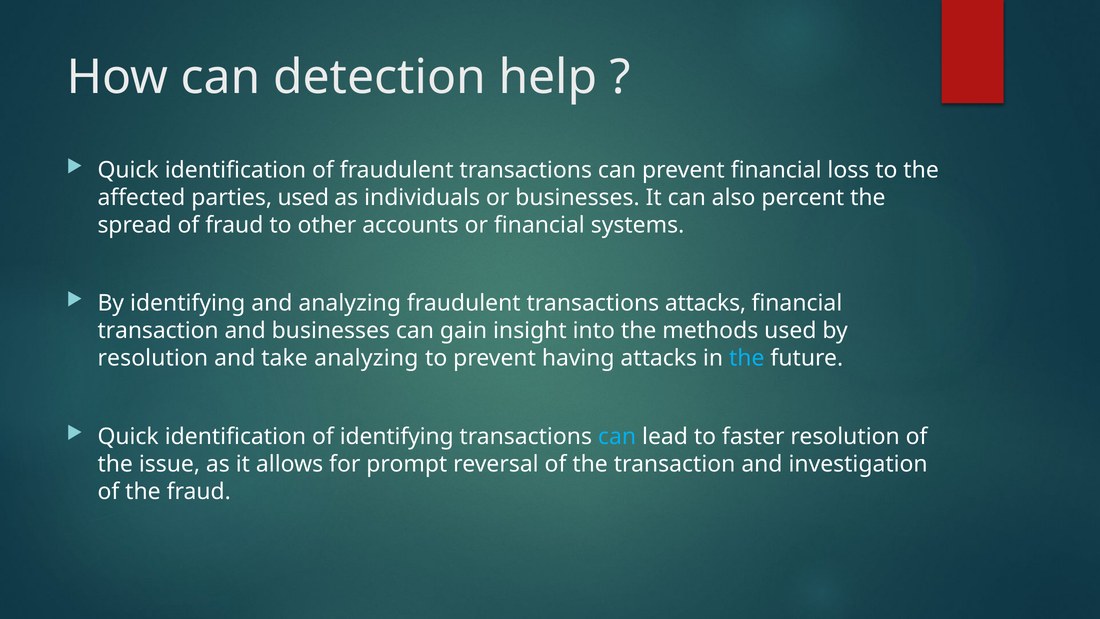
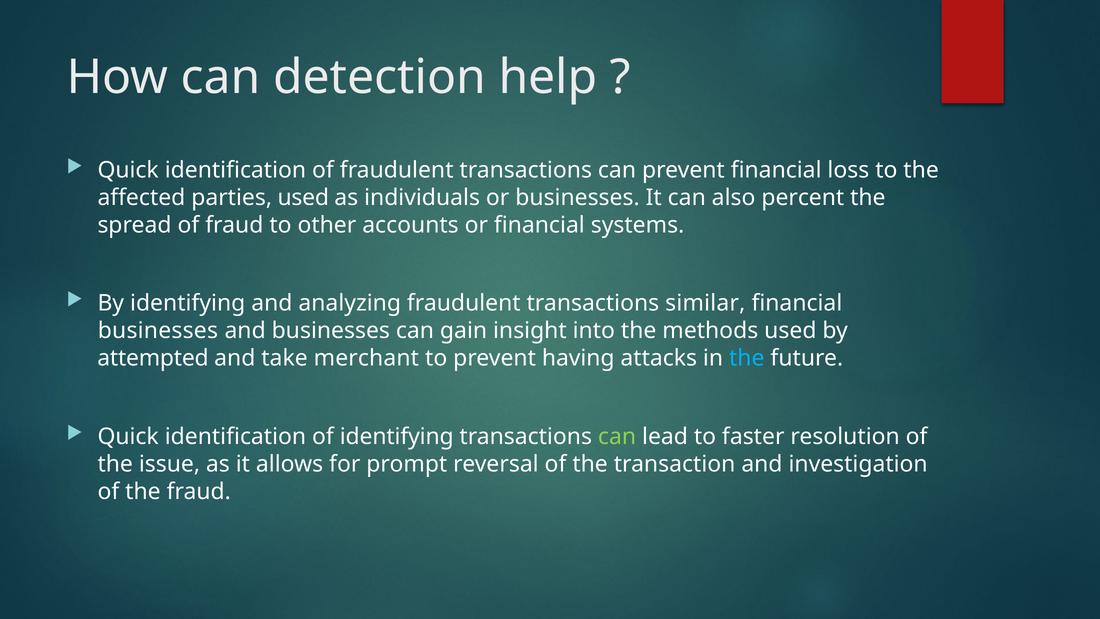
transactions attacks: attacks -> similar (705, 303)
transaction: transaction -> businesses (158, 331)
resolution: resolution -> attempted (153, 358)
take analyzing: analyzing -> merchant (366, 358)
can colour: light blue -> light green (617, 436)
